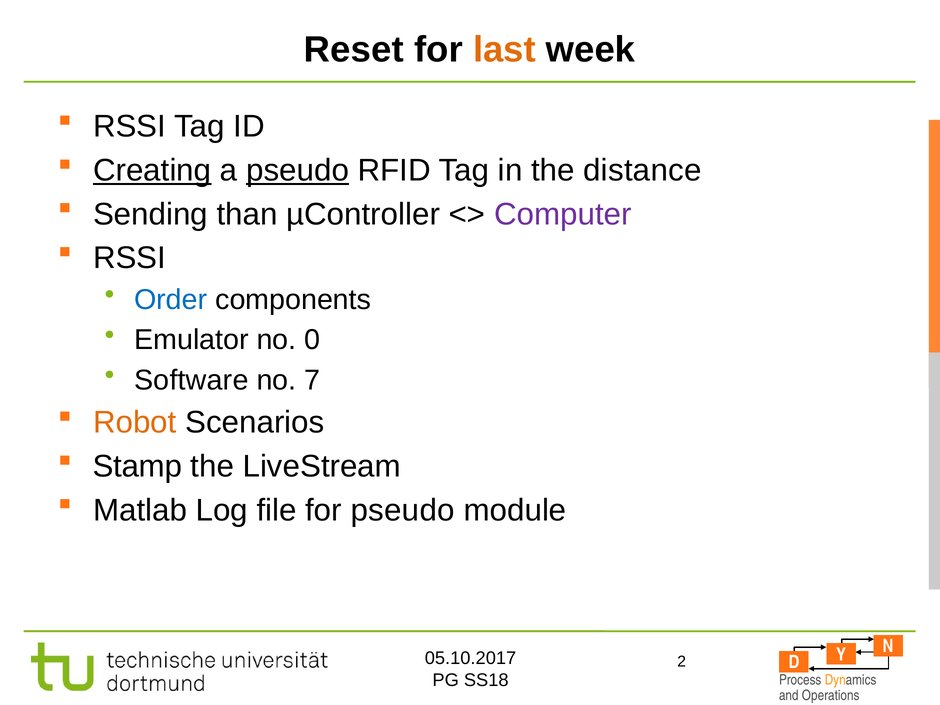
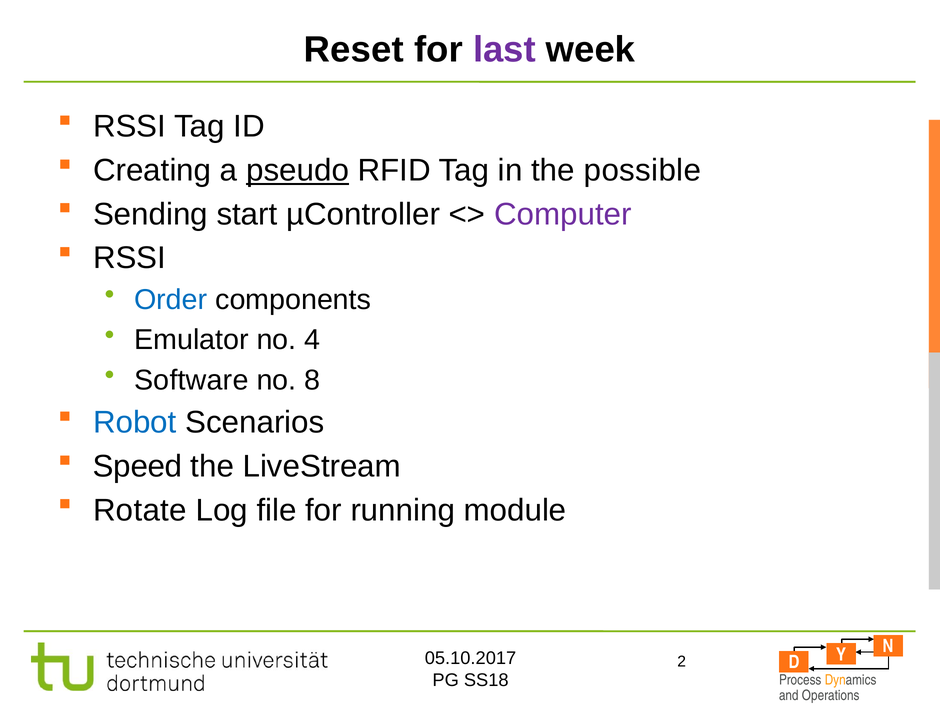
last colour: orange -> purple (504, 50)
Creating underline: present -> none (152, 170)
distance: distance -> possible (642, 170)
than: than -> start (247, 214)
0: 0 -> 4 (312, 340)
7: 7 -> 8 (312, 380)
Robot colour: orange -> blue (135, 423)
Stamp: Stamp -> Speed (137, 466)
Matlab: Matlab -> Rotate (140, 510)
for pseudo: pseudo -> running (403, 510)
